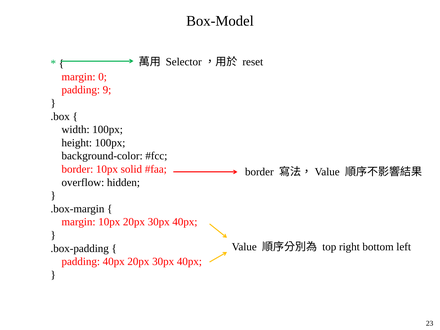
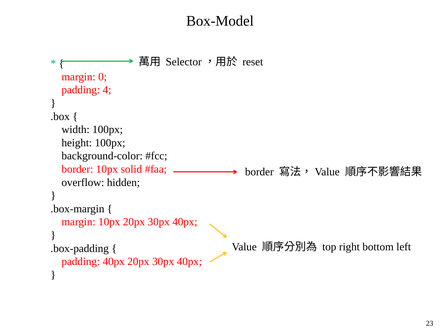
9: 9 -> 4 (107, 90)
